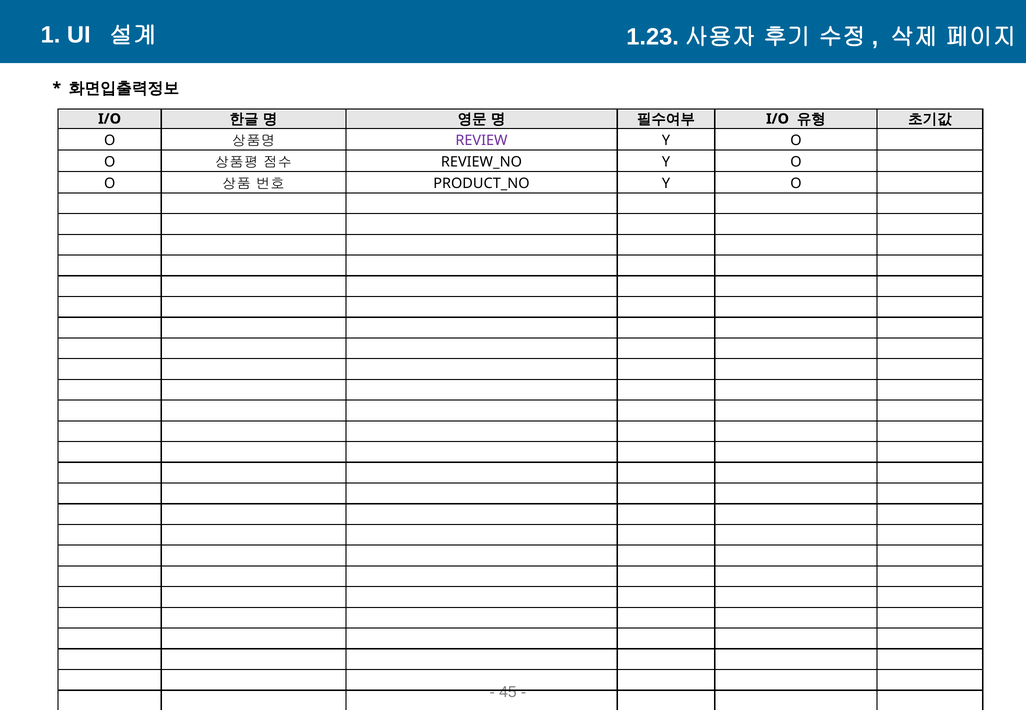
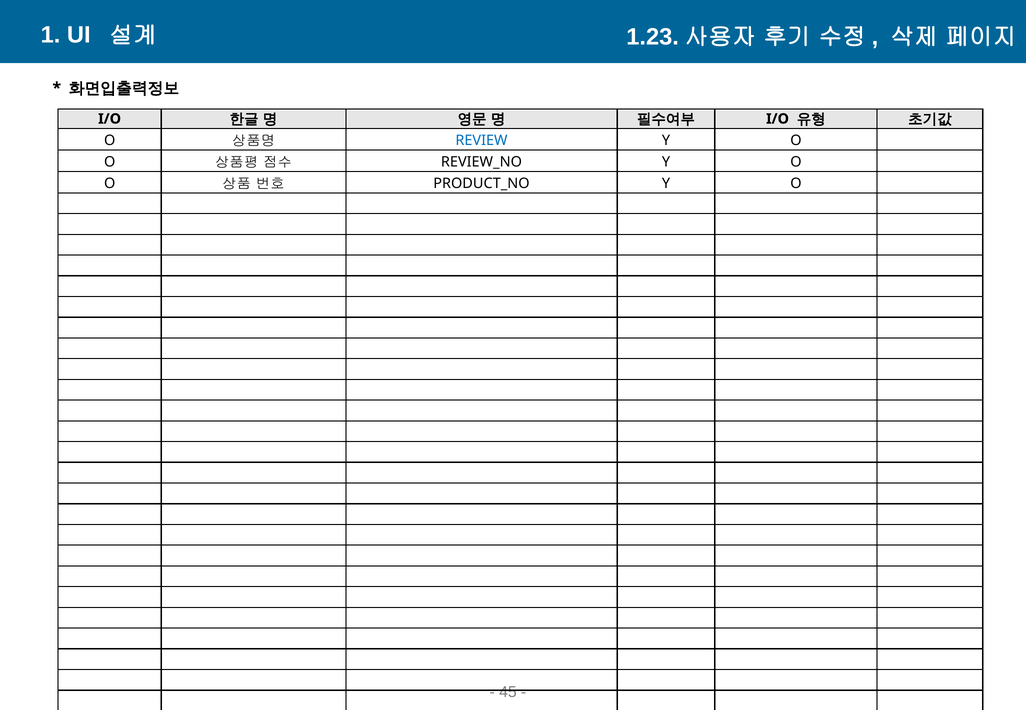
REVIEW colour: purple -> blue (481, 140)
